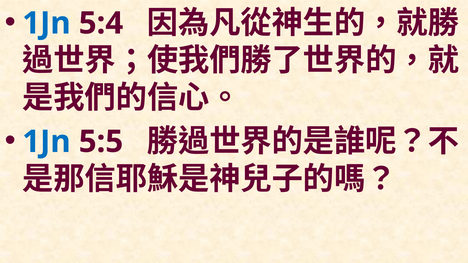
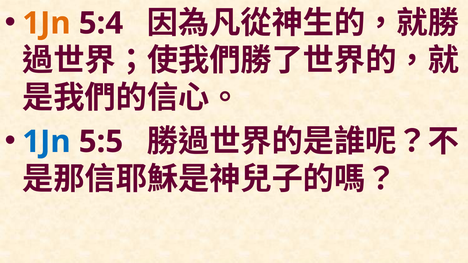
1Jn colour: blue -> orange (46, 23)
